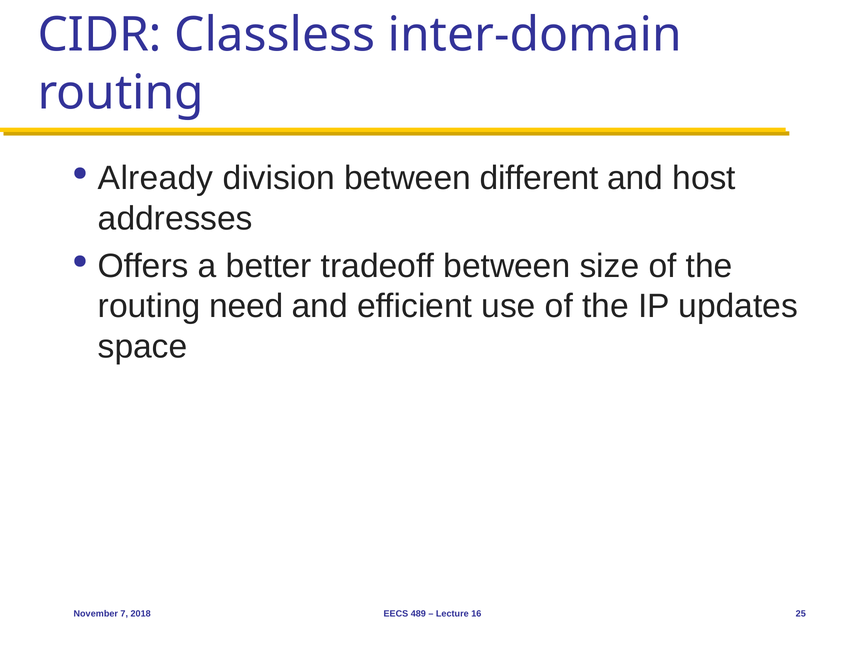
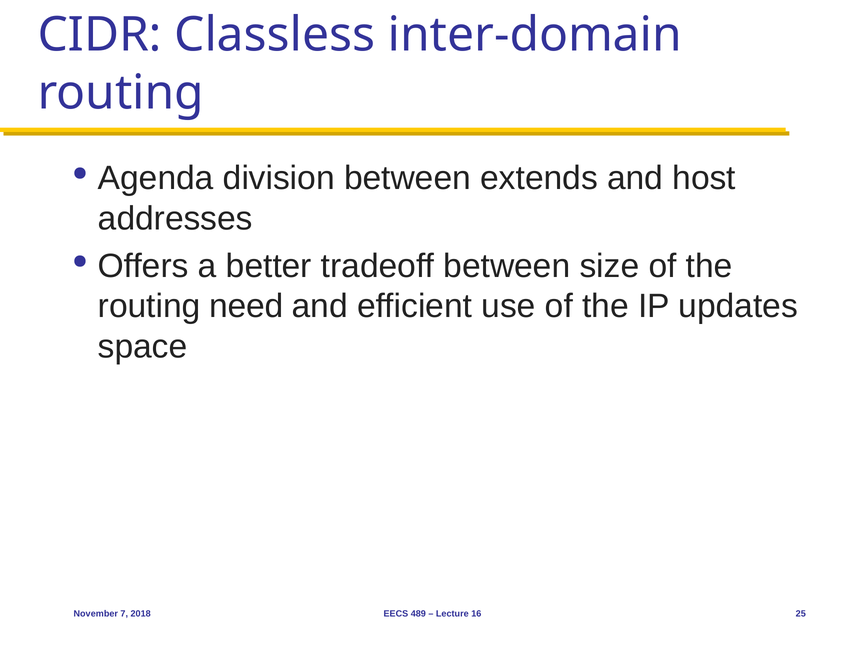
Already: Already -> Agenda (156, 178)
different: different -> extends (539, 178)
